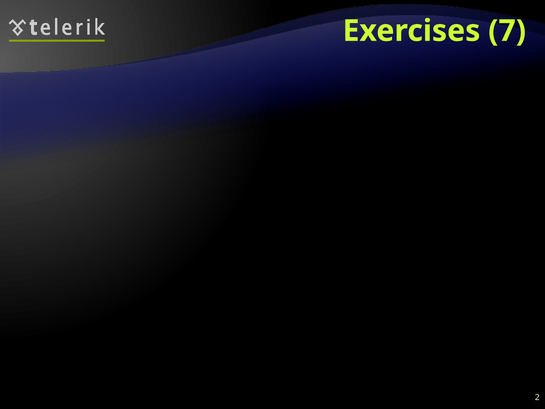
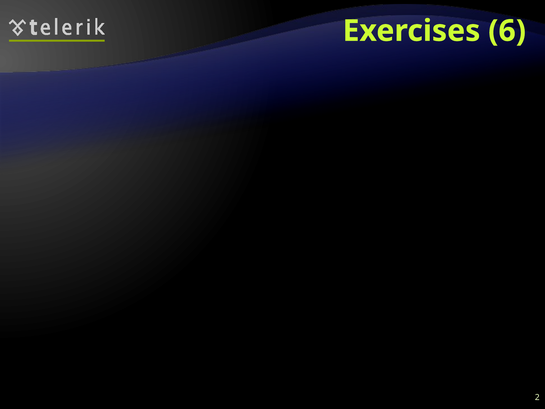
Exercises 7: 7 -> 6 (507, 31)
